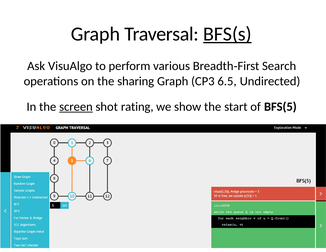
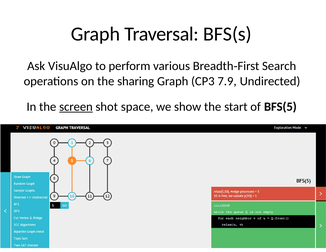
BFS(s underline: present -> none (227, 34)
6.5: 6.5 -> 7.9 (227, 81)
rating: rating -> space (137, 107)
